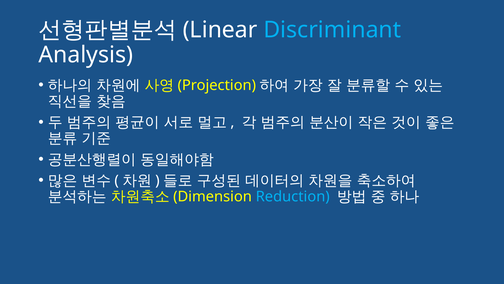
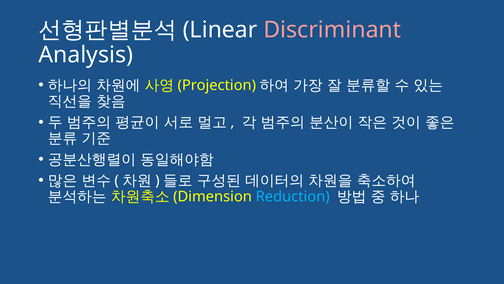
Discriminant colour: light blue -> pink (332, 30)
